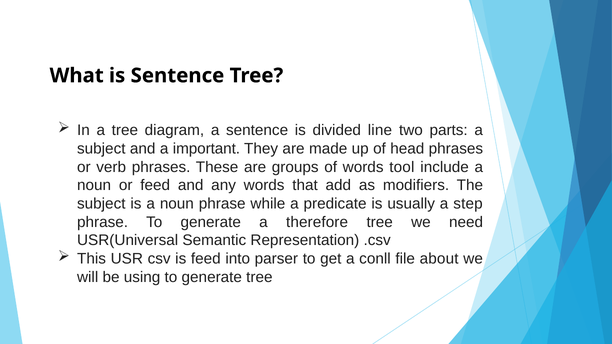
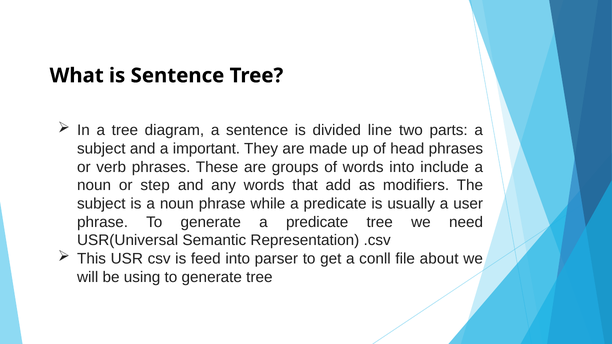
words tool: tool -> into (402, 167)
or feed: feed -> step (155, 185)
step: step -> user (468, 204)
generate a therefore: therefore -> predicate (317, 222)
